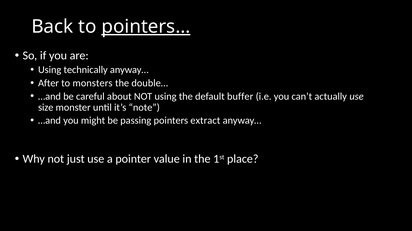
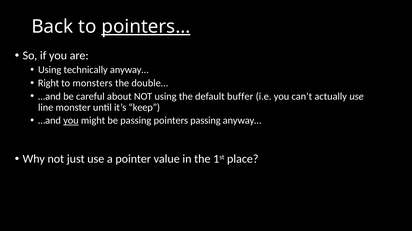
After: After -> Right (49, 83)
size: size -> line (46, 108)
note: note -> keep (144, 108)
you underline: none -> present (71, 121)
pointers extract: extract -> passing (205, 121)
